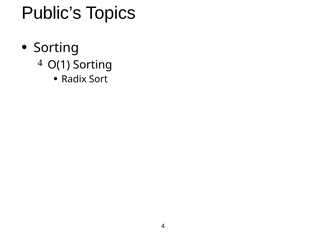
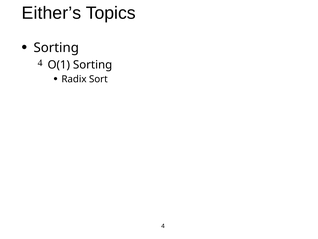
Public’s: Public’s -> Either’s (51, 13)
